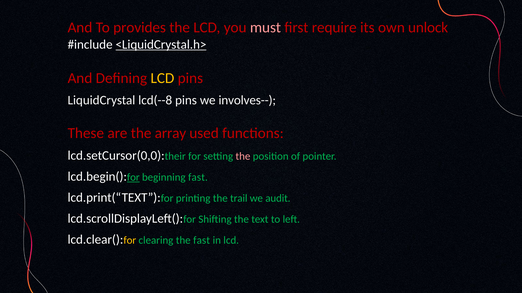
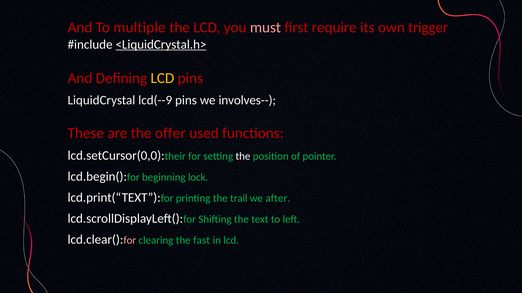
provides: provides -> multiple (139, 28)
unlock: unlock -> trigger (428, 28)
lcd(--8: lcd(--8 -> lcd(--9 (155, 100)
array: array -> offer (170, 134)
the colour: pink -> white (243, 156)
for underline: present -> none (133, 178)
beginning fast: fast -> lock (198, 178)
audit: audit -> after (278, 199)
for colour: yellow -> pink (130, 241)
